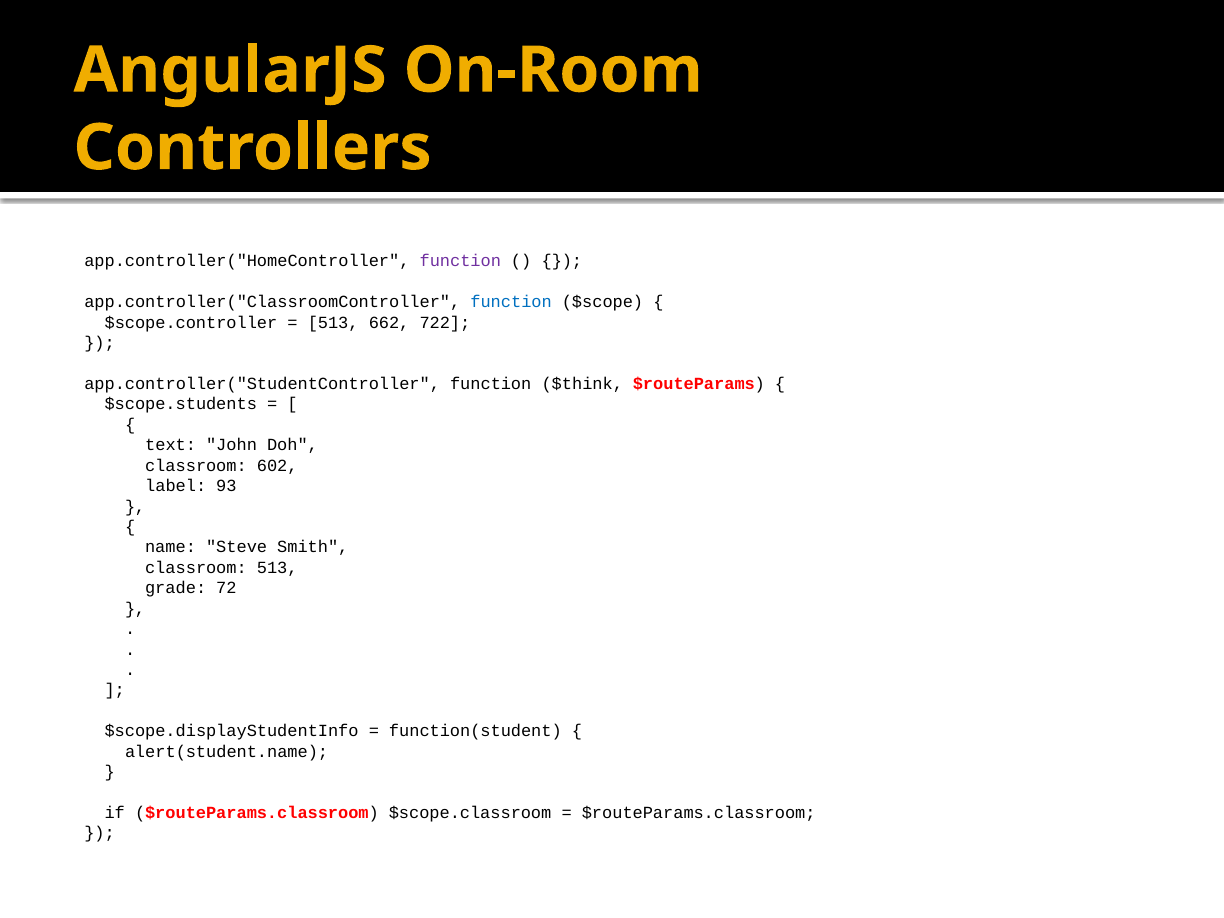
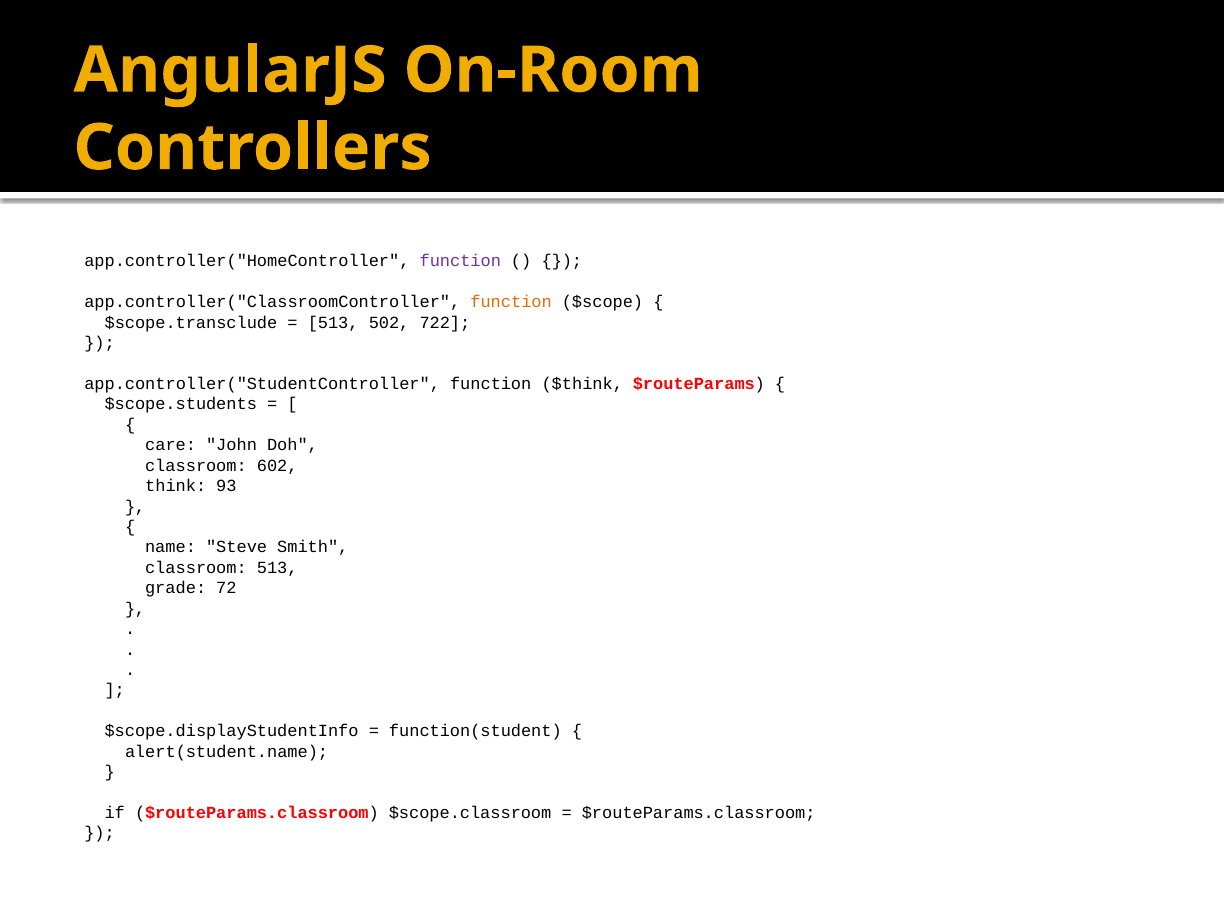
function colour: blue -> orange (511, 302)
$scope.controller: $scope.controller -> $scope.transclude (191, 323)
662: 662 -> 502 (389, 323)
text: text -> care (171, 445)
label: label -> think (176, 486)
